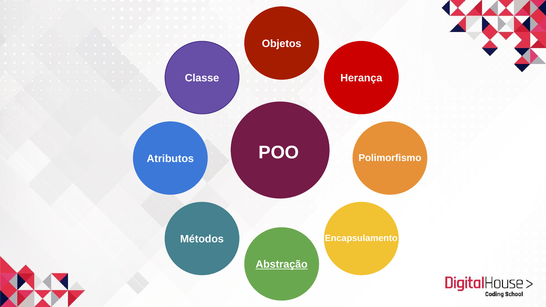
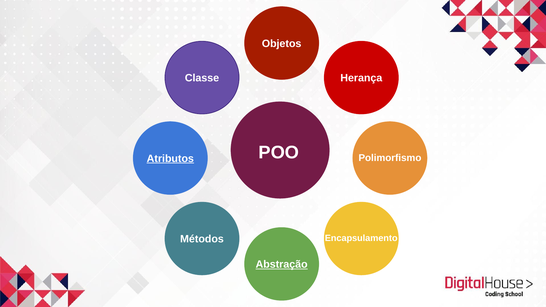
Atributos underline: none -> present (170, 159)
